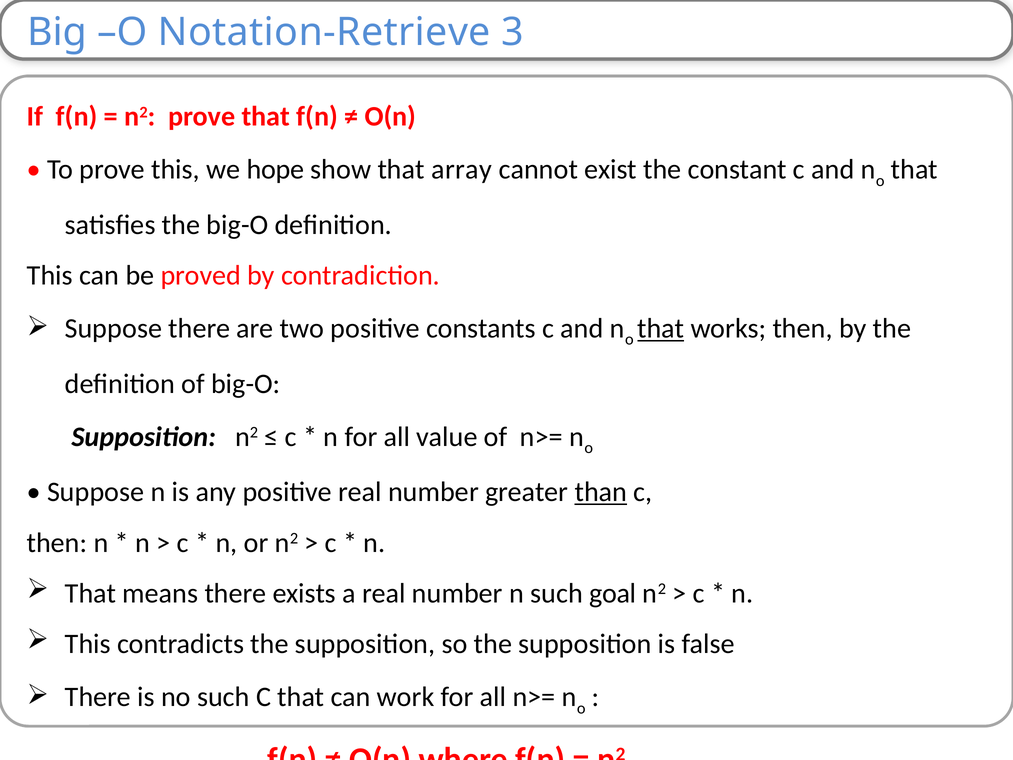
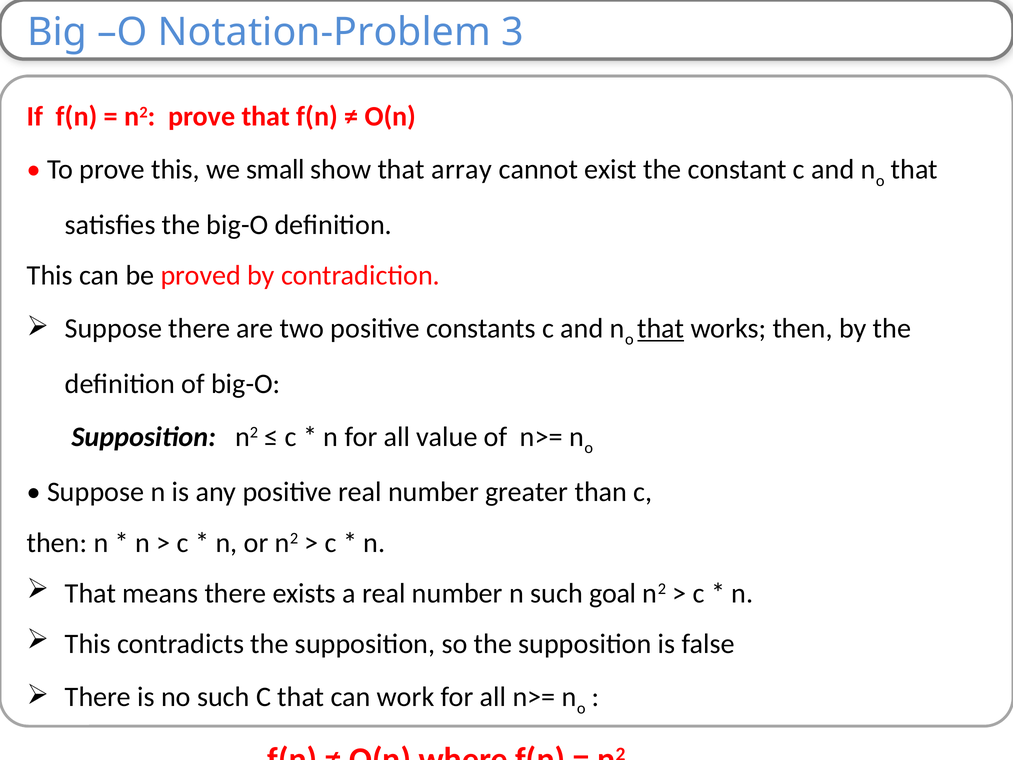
Notation-Retrieve: Notation-Retrieve -> Notation-Problem (324, 32)
hope: hope -> small (275, 170)
than underline: present -> none (601, 492)
